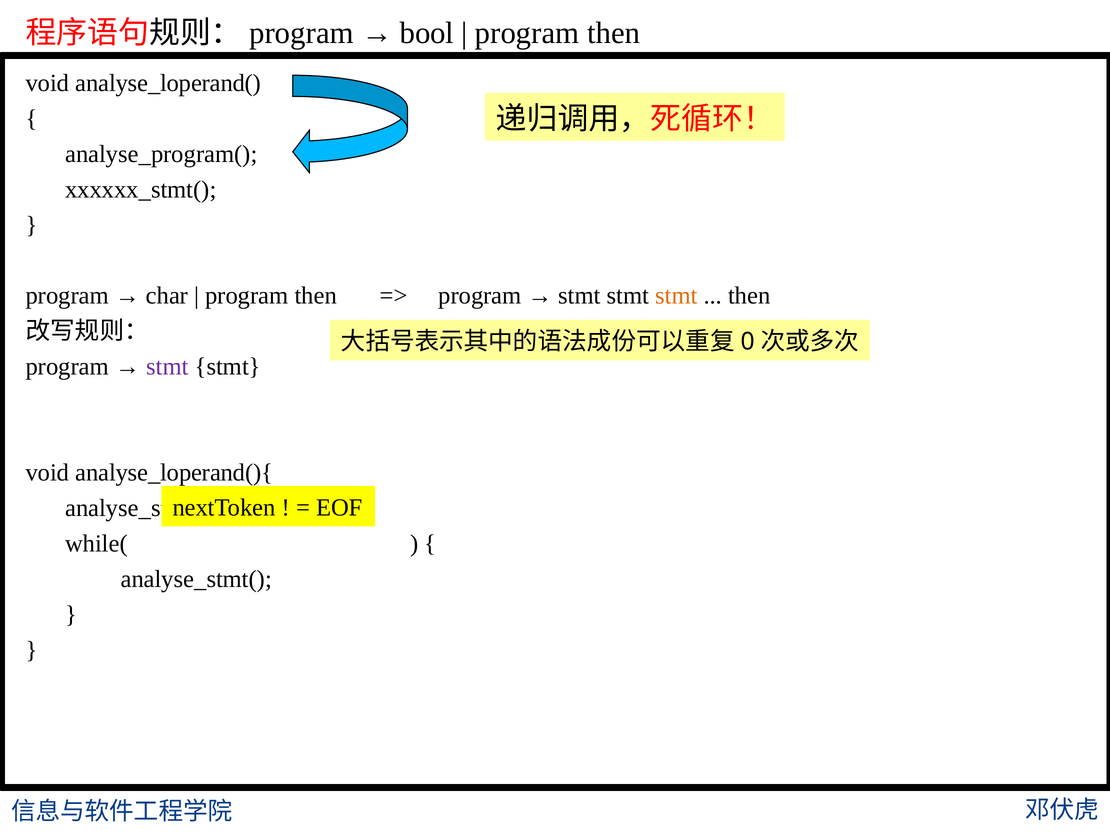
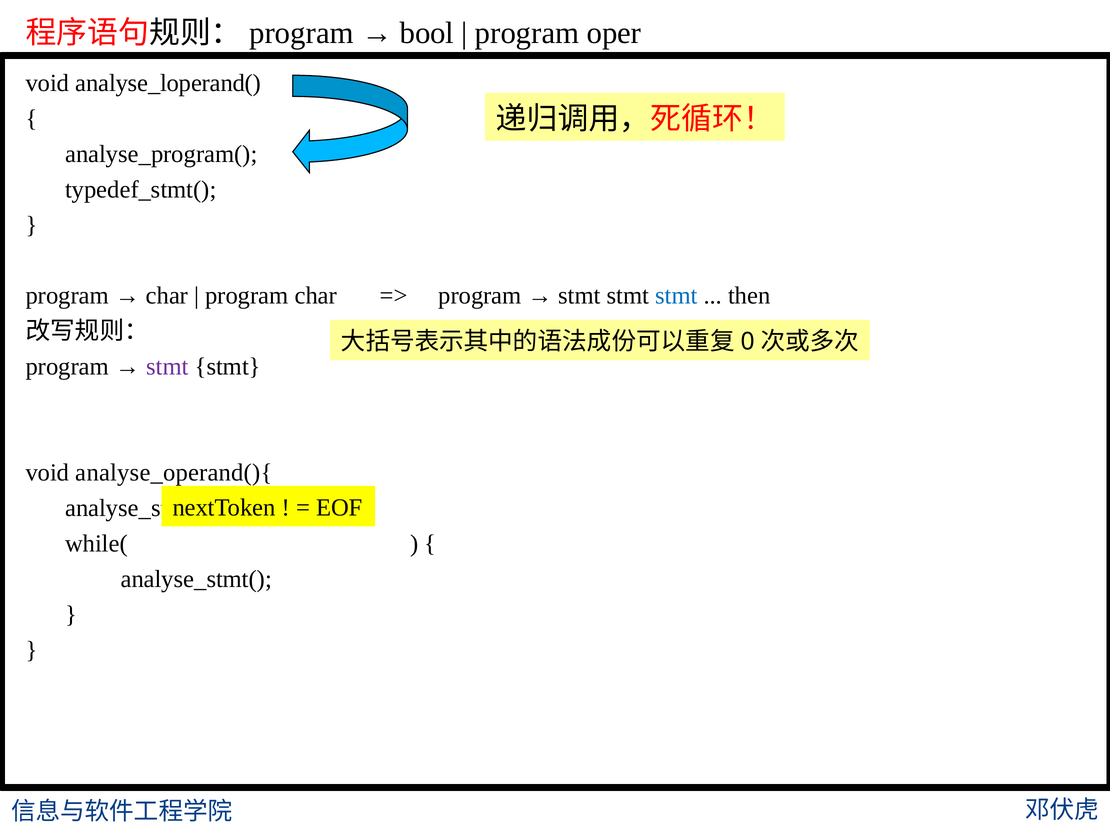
then: then -> oper (614, 33)
xxxxxx_stmt(: xxxxxx_stmt( -> typedef_stmt( (141, 190)
then: then -> char (316, 296)
stmt colour: orange -> blue (676, 296)
analyse_loperand(){: analyse_loperand(){ -> analyse_operand(){ (174, 473)
